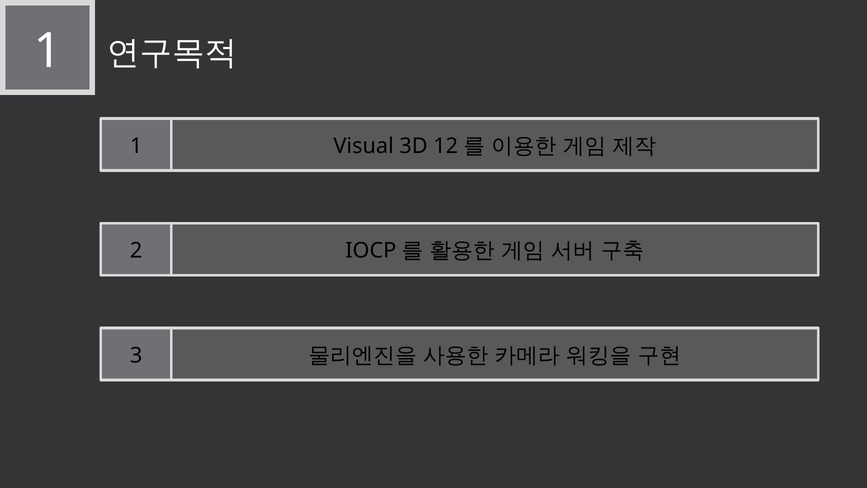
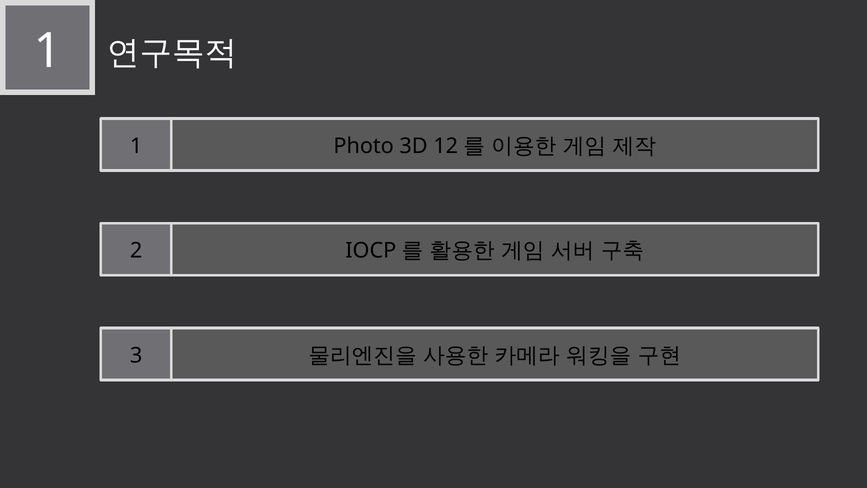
Visual: Visual -> Photo (364, 146)
